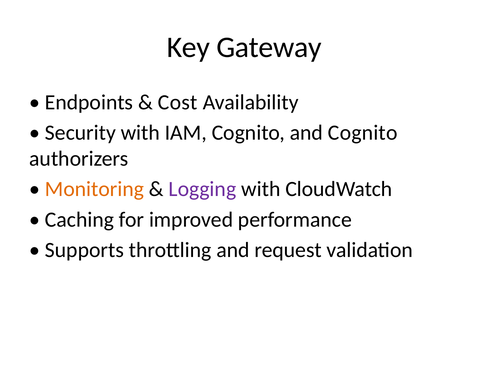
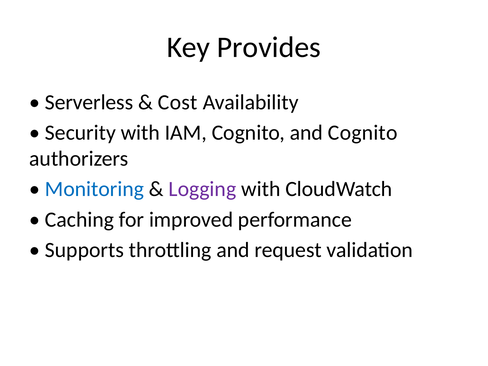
Gateway: Gateway -> Provides (269, 47)
Endpoints: Endpoints -> Serverless (89, 102)
Monitoring colour: orange -> blue (94, 189)
